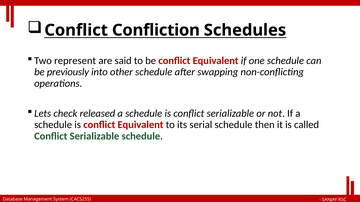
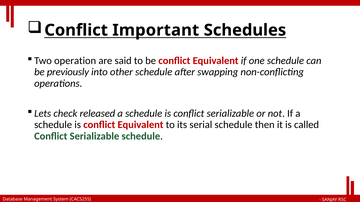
Confliction: Confliction -> Important (156, 30)
represent: represent -> operation (75, 61)
